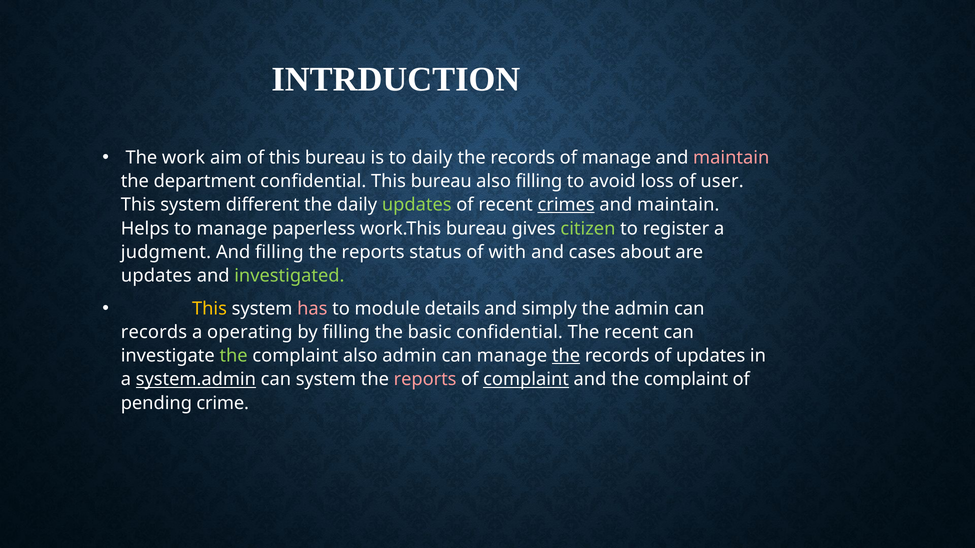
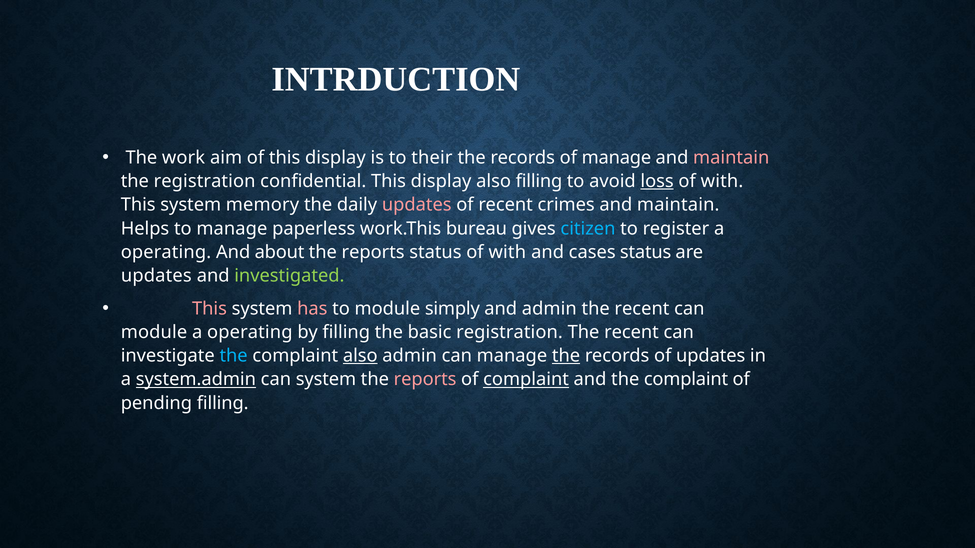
of this bureau: bureau -> display (335, 158)
to daily: daily -> their (432, 158)
the department: department -> registration (205, 181)
confidential This bureau: bureau -> display (441, 181)
loss underline: none -> present (657, 181)
user: user -> with (722, 181)
different: different -> memory (262, 205)
updates colour: light green -> pink (417, 205)
crimes underline: present -> none (566, 205)
citizen colour: light green -> light blue (588, 229)
judgment: judgment -> operating (166, 252)
And filling: filling -> about (280, 252)
cases about: about -> status (646, 252)
This colour: yellow -> pink (210, 309)
details: details -> simply (452, 309)
and simply: simply -> admin (549, 309)
admin: admin -> recent (642, 309)
records: records -> module (154, 332)
basic confidential: confidential -> registration (510, 332)
the colour: light green -> light blue (234, 356)
also underline: none -> present (360, 356)
pending crime: crime -> filling (223, 403)
